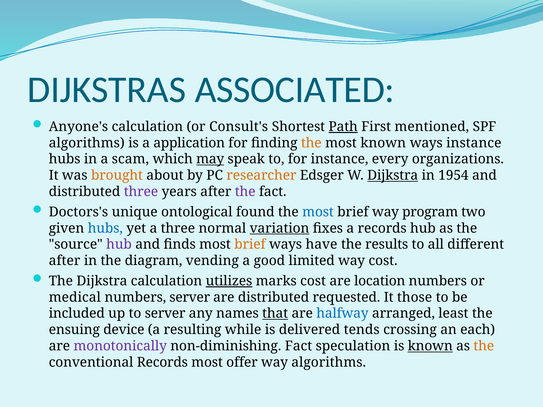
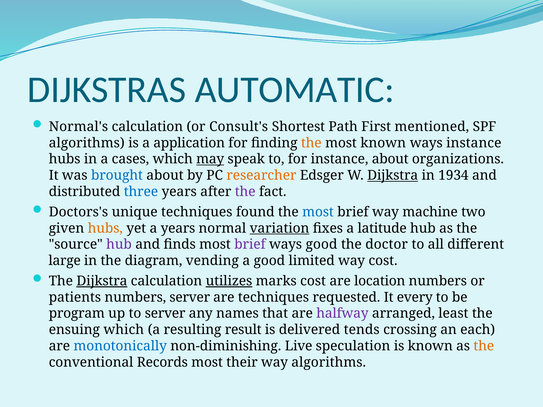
ASSOCIATED: ASSOCIATED -> AUTOMATIC (295, 90)
Anyone's: Anyone's -> Normal's (78, 127)
Path underline: present -> none (343, 127)
scam: scam -> cases (130, 159)
instance every: every -> about (390, 159)
brought colour: orange -> blue (117, 176)
1954: 1954 -> 1934 (453, 176)
three colour: purple -> blue (141, 192)
unique ontological: ontological -> techniques (197, 212)
program: program -> machine (430, 212)
hubs colour: blue -> orange (105, 228)
a three: three -> years (178, 228)
a records: records -> latitude (382, 228)
brief colour: orange -> purple (250, 245)
ways have: have -> good (321, 245)
results: results -> doctor (387, 245)
after: after -> large (65, 261)
Dijkstra underline: none -> present (102, 281)
medical: medical -> patients (75, 297)
are distributed: distributed -> techniques (273, 297)
those: those -> every (415, 297)
included: included -> program (77, 314)
that underline: present -> none (275, 314)
halfway colour: blue -> purple (342, 314)
ensuing device: device -> which (124, 330)
while: while -> result (243, 330)
monotonically colour: purple -> blue (120, 346)
non-diminishing Fact: Fact -> Live (299, 346)
known underline: present -> none (430, 346)
offer: offer -> their (242, 363)
